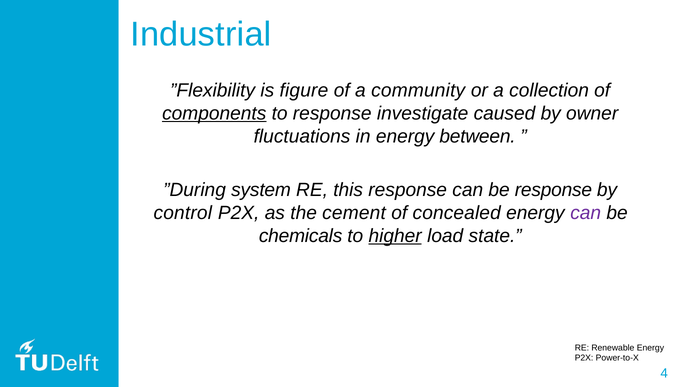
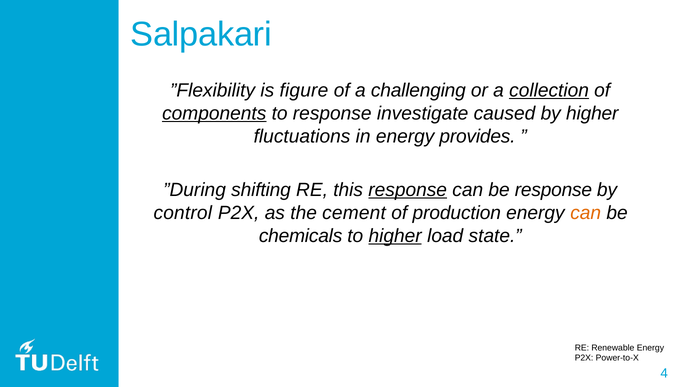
Industrial: Industrial -> Salpakari (201, 35)
community: community -> challenging (418, 90)
collection underline: none -> present (549, 90)
by owner: owner -> higher (592, 113)
between: between -> provides (478, 136)
system: system -> shifting (261, 190)
response underline: none -> present (408, 190)
concealed: concealed -> production (457, 213)
can colour: purple -> orange (586, 213)
